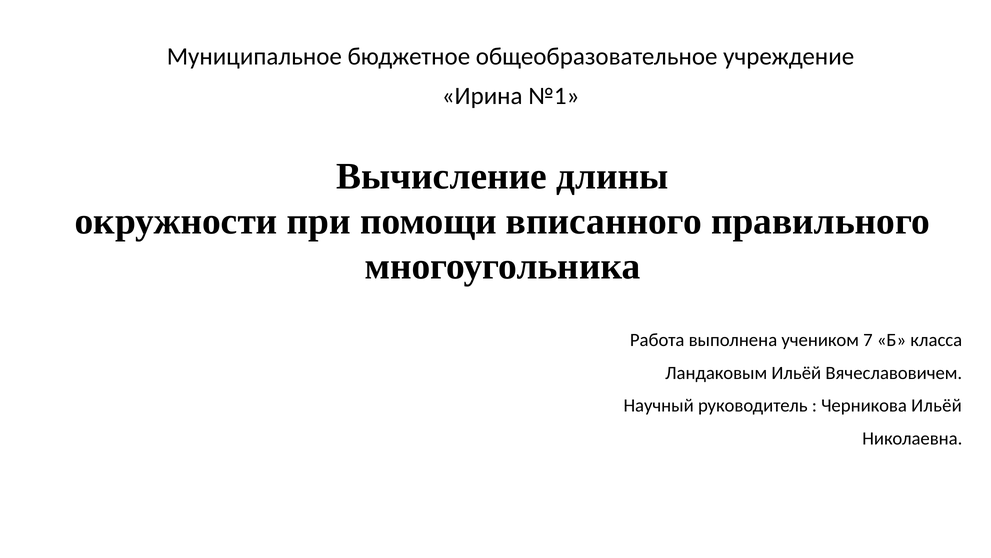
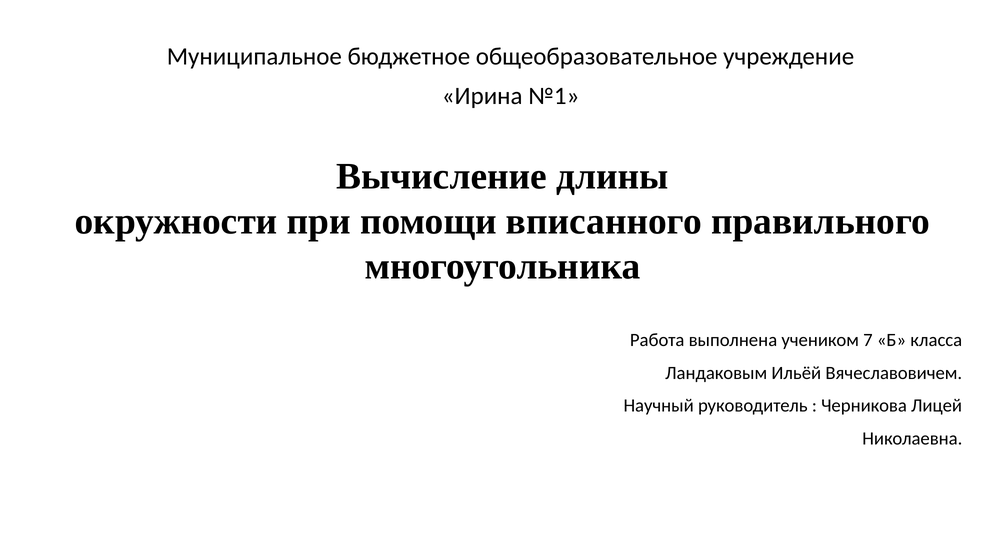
Черникова Ильёй: Ильёй -> Лицей (937, 405)
